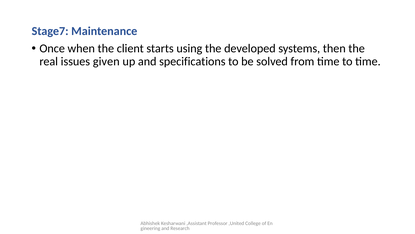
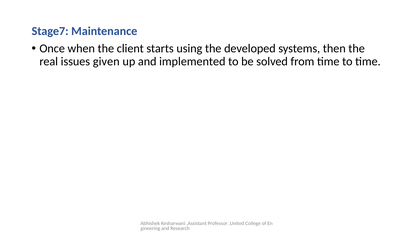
specifications: specifications -> implemented (192, 62)
